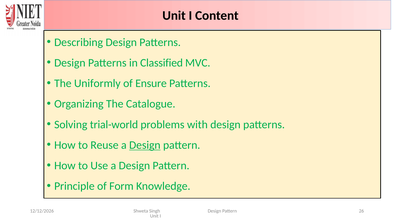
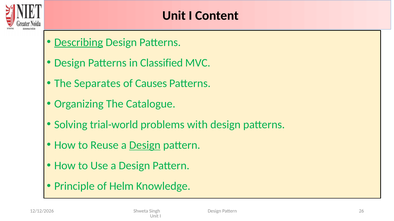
Describing underline: none -> present (79, 42)
Uniformly: Uniformly -> Separates (97, 84)
Ensure: Ensure -> Causes (151, 84)
Form: Form -> Helm (121, 187)
